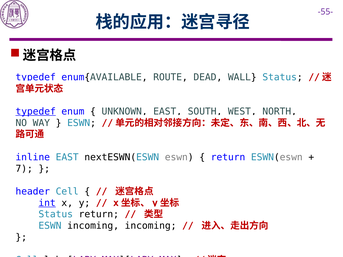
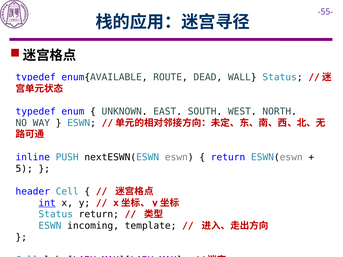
typedef underline: present -> none (36, 112)
inline EAST: EAST -> PUSH (67, 157)
7: 7 -> 5 (24, 169)
incoming incoming: incoming -> template (151, 226)
